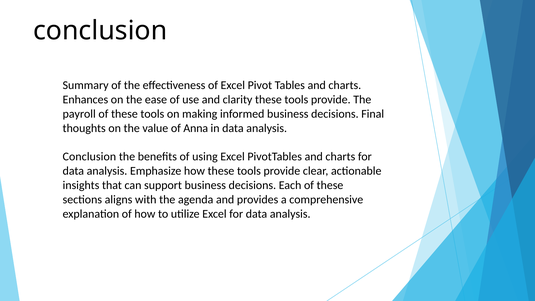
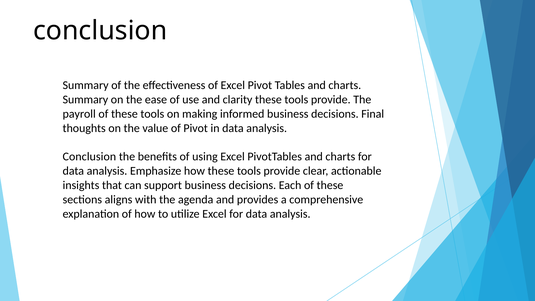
Enhances: Enhances -> Summary (85, 100)
of Anna: Anna -> Pivot (196, 128)
